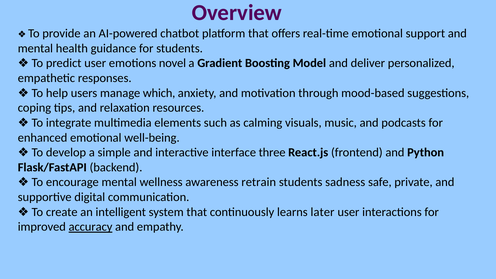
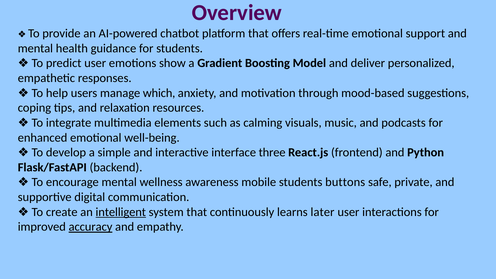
novel: novel -> show (172, 63)
retrain: retrain -> mobile (259, 182)
sadness: sadness -> buttons (345, 182)
intelligent underline: none -> present (121, 212)
